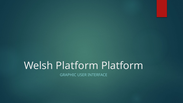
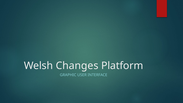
Welsh Platform: Platform -> Changes (77, 66)
